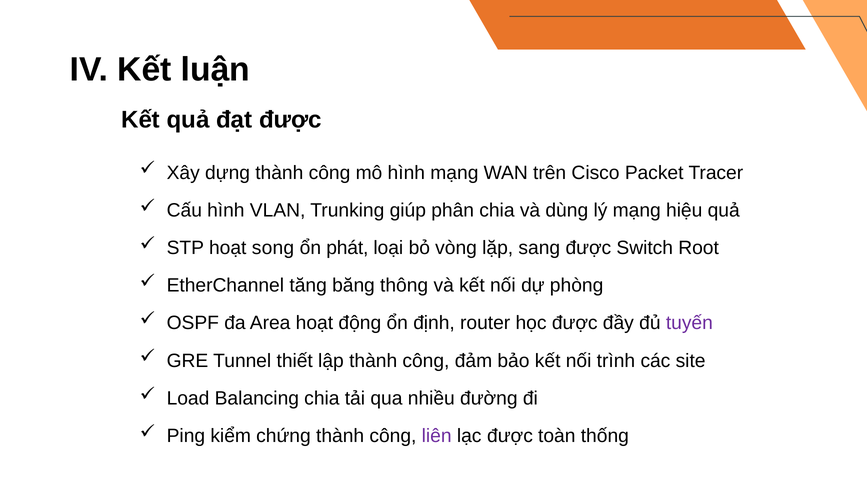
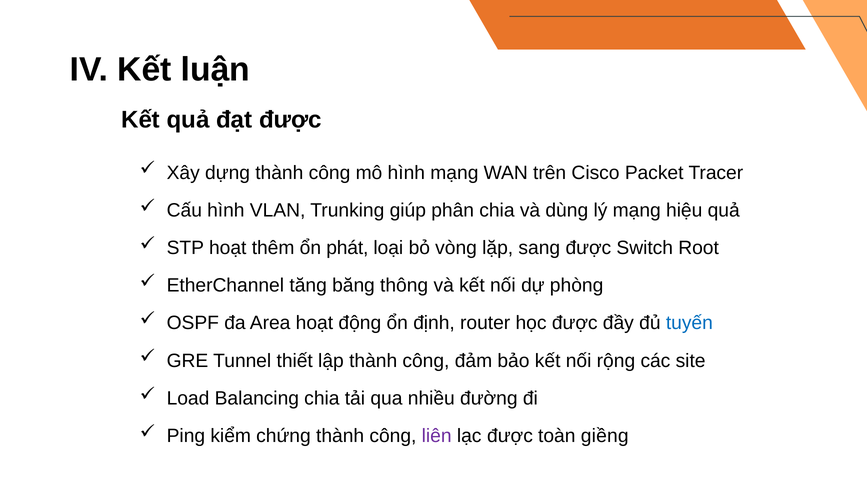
song: song -> thêm (273, 248)
tuyến colour: purple -> blue (689, 323)
trình: trình -> rộng (616, 361)
thống: thống -> giềng (605, 436)
